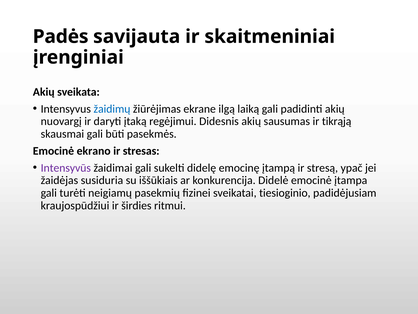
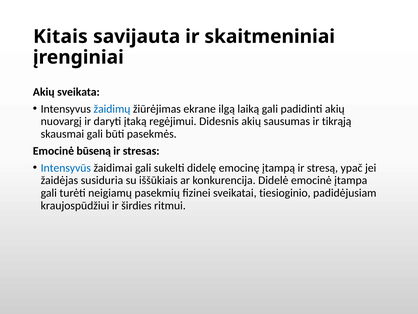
Padės: Padės -> Kitais (60, 37)
ekrano: ekrano -> būseną (94, 151)
Intensyvūs colour: purple -> blue (66, 168)
